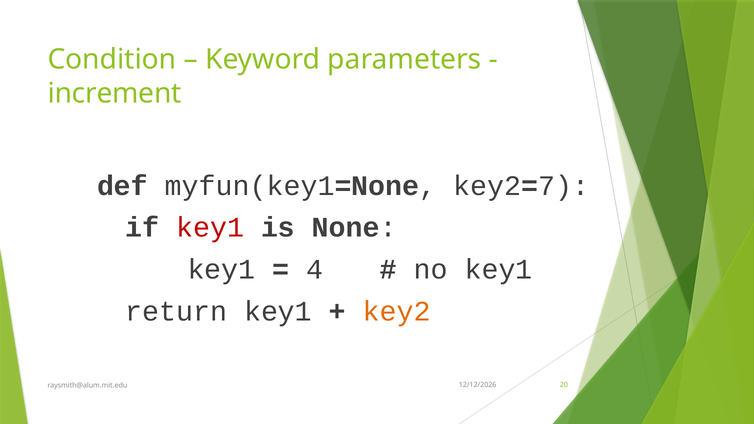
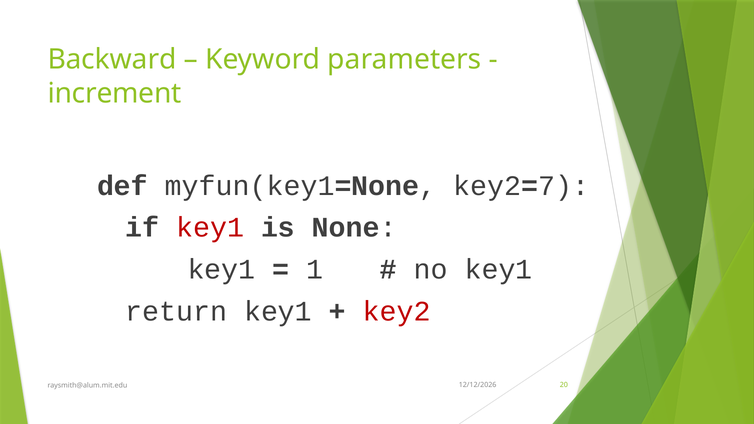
Condition: Condition -> Backward (112, 59)
4: 4 -> 1 (315, 269)
key2 colour: orange -> red (397, 311)
